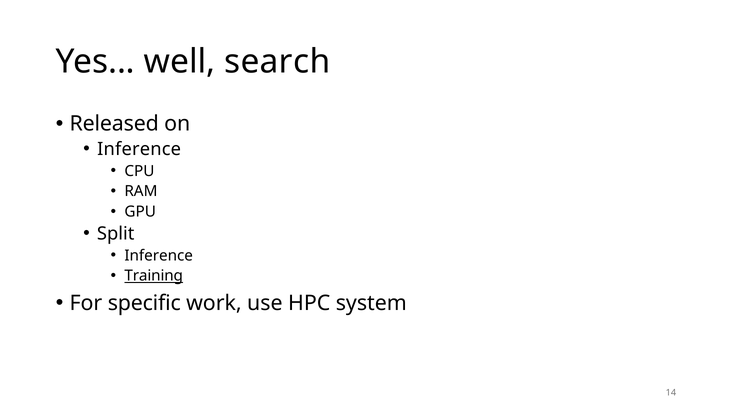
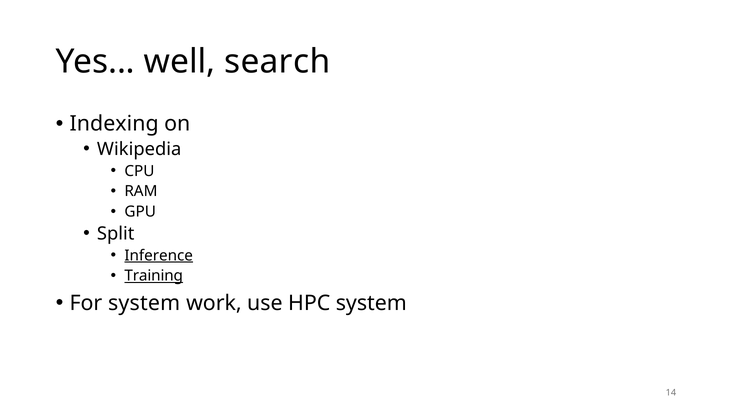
Released: Released -> Indexing (114, 124)
Inference: Inference -> Wikipedia (139, 149)
Inference underline: none -> present (159, 255)
For specific: specific -> system (144, 303)
